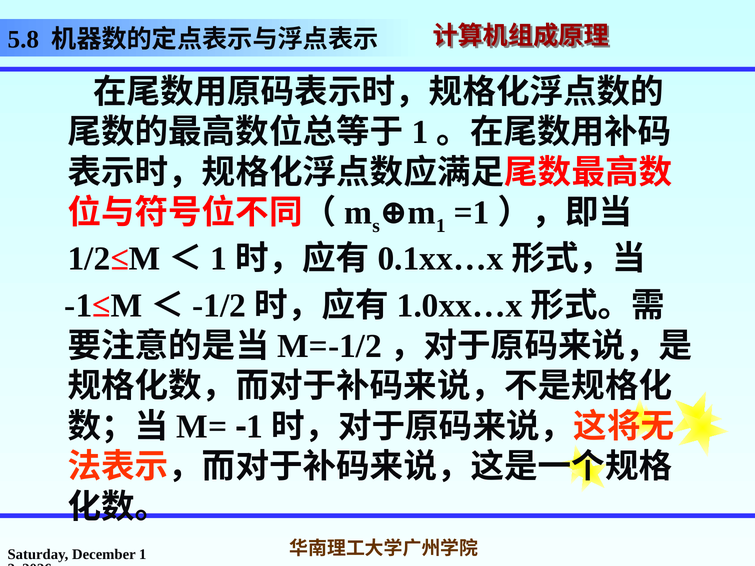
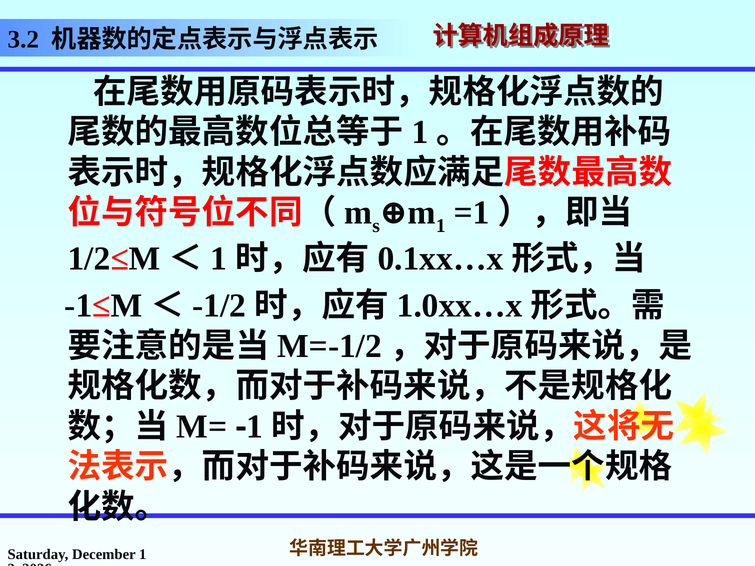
5.8: 5.8 -> 3.2 (23, 39)
